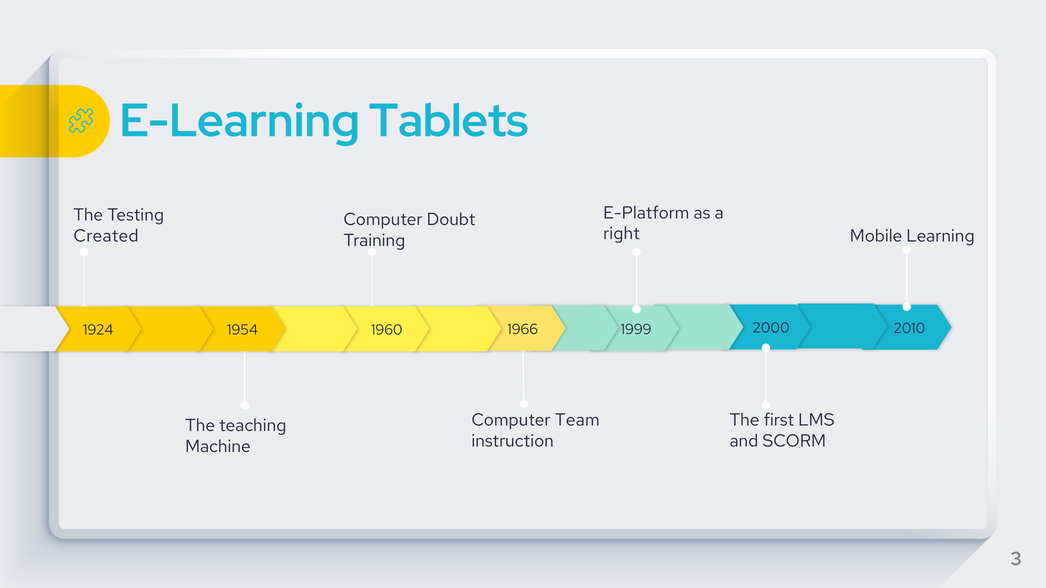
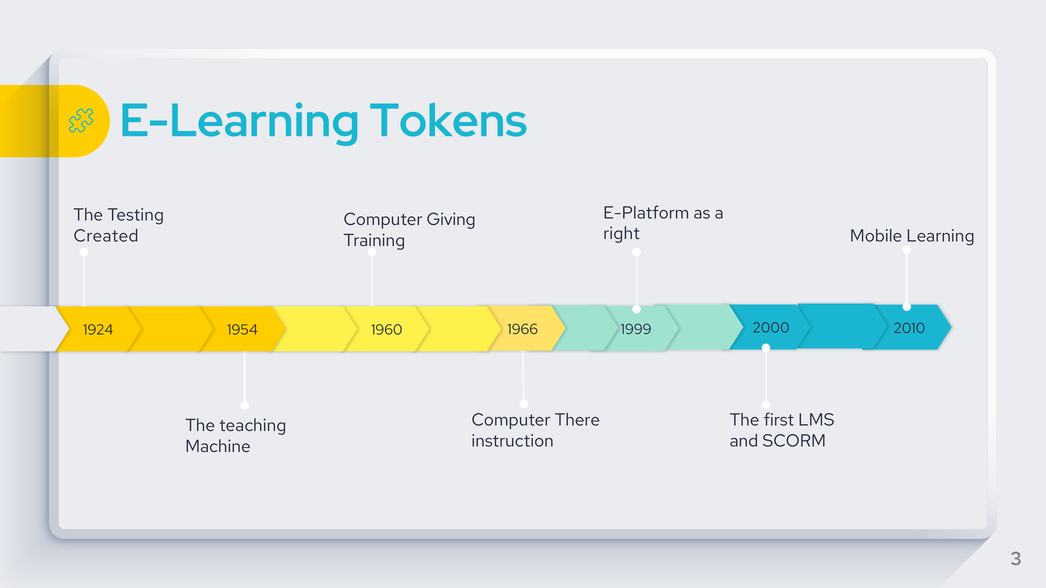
Tablets: Tablets -> Tokens (448, 121)
Doubt: Doubt -> Giving (451, 220)
Team: Team -> There (577, 420)
